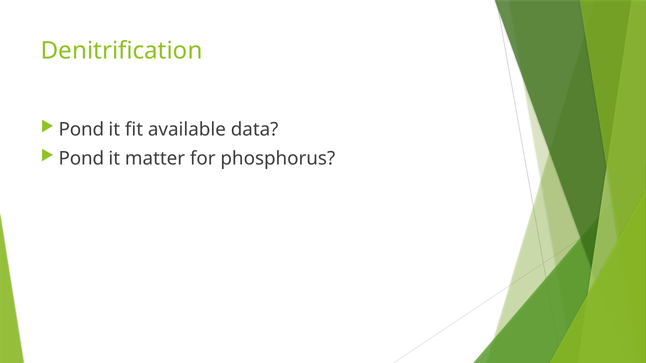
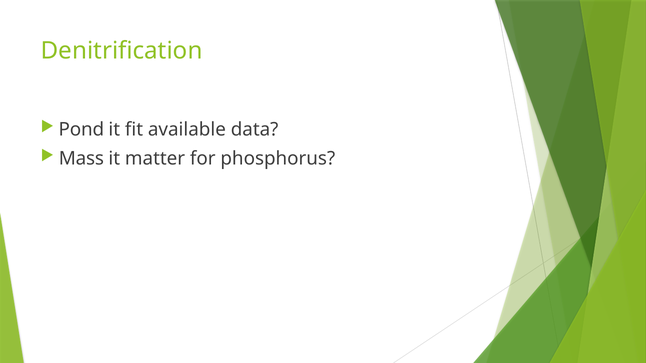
Pond: Pond -> Mass (81, 159)
